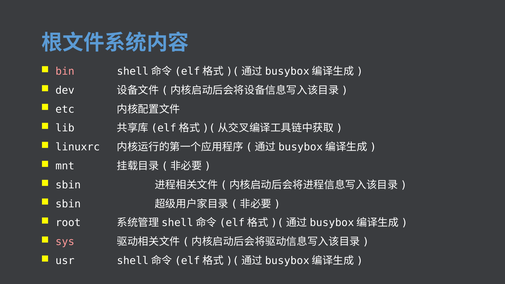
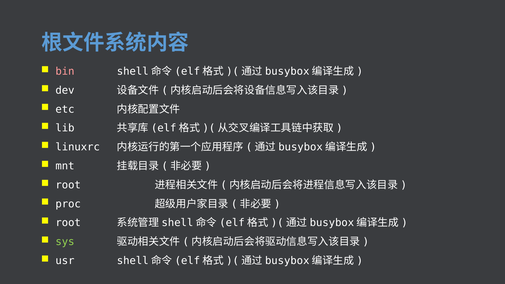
sbin: sbin -> root (68, 185)
sbin: sbin -> proc (68, 204)
sys colour: pink -> light green (65, 242)
